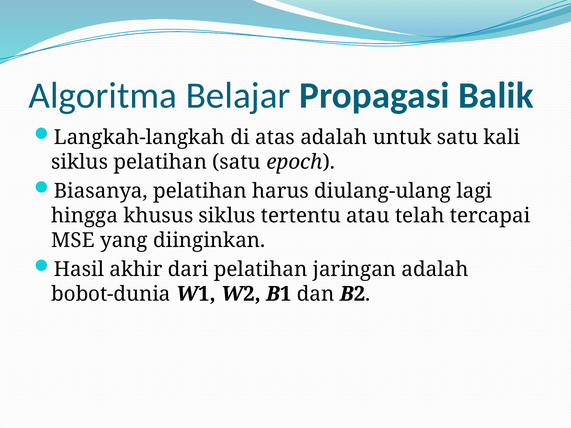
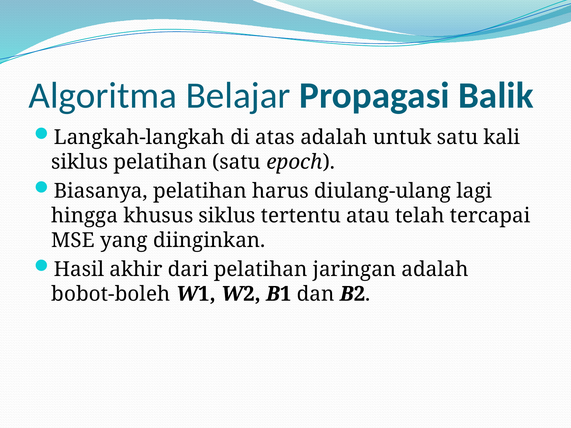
bobot-dunia: bobot-dunia -> bobot-boleh (111, 294)
